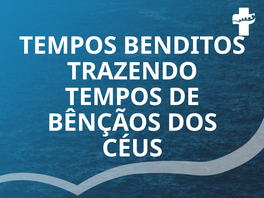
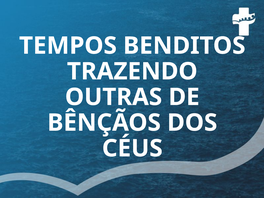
TEMPOS: TEMPOS -> OUTRAS (114, 97)
